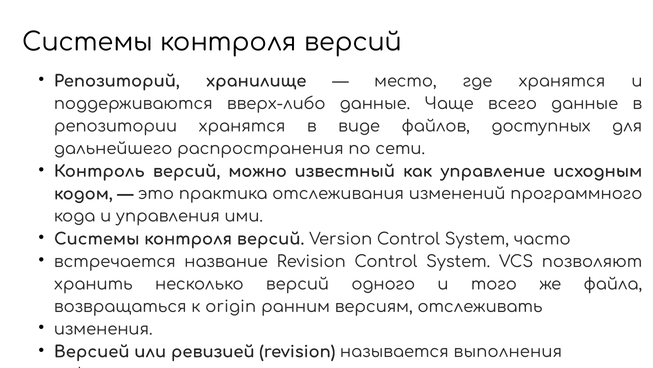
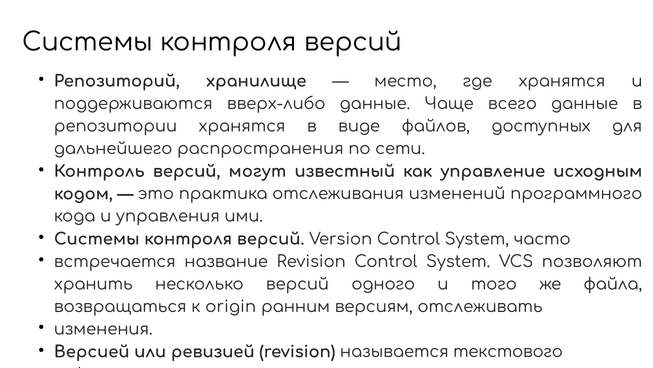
можно: можно -> могут (257, 171)
выполнения: выполнения -> текстового (508, 351)
